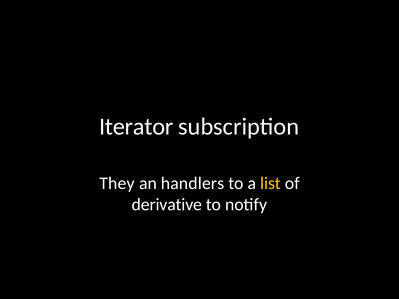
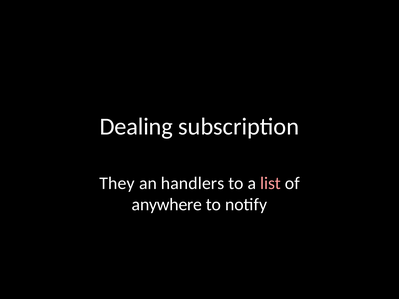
Iterator: Iterator -> Dealing (136, 127)
list colour: yellow -> pink (270, 183)
derivative: derivative -> anywhere (167, 205)
